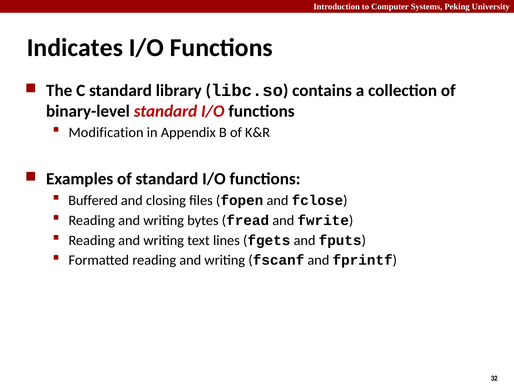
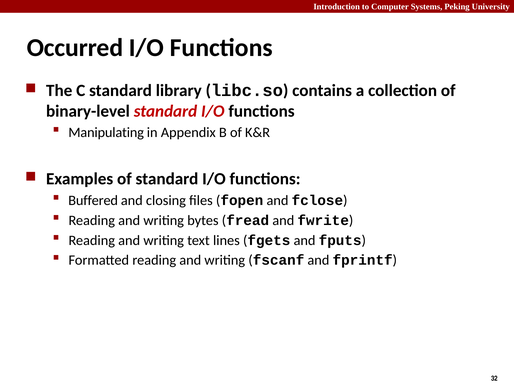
Indicates: Indicates -> Occurred (75, 48)
Modification: Modification -> Manipulating (106, 133)
